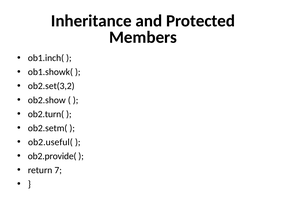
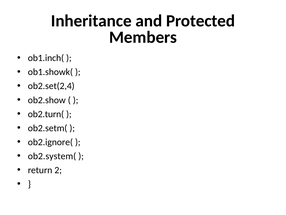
ob2.set(3,2: ob2.set(3,2 -> ob2.set(2,4 (51, 86)
ob2.useful(: ob2.useful( -> ob2.ignore( (50, 142)
ob2.provide(: ob2.provide( -> ob2.system( (52, 156)
7: 7 -> 2 (58, 170)
